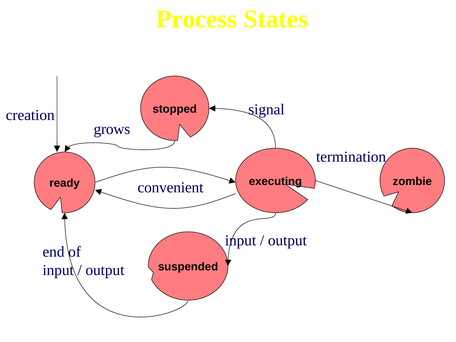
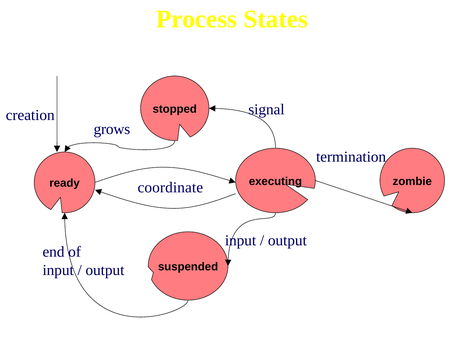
convenient: convenient -> coordinate (170, 187)
